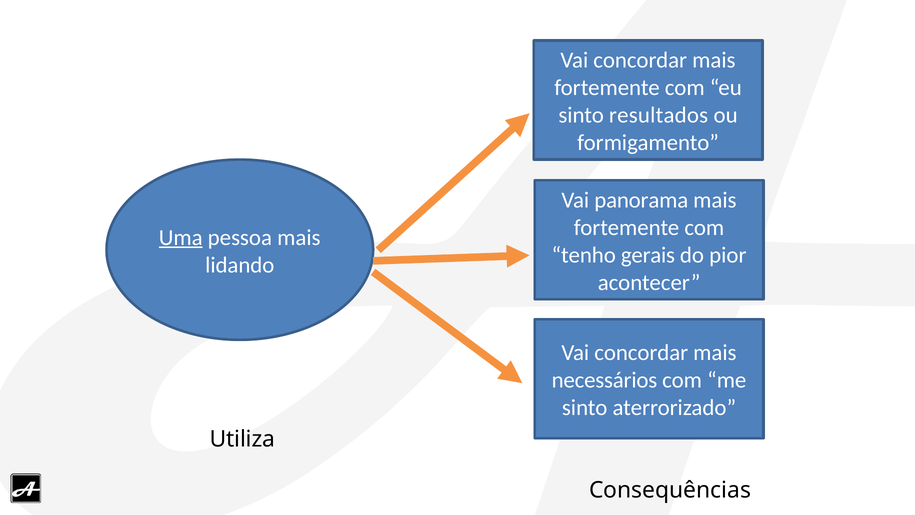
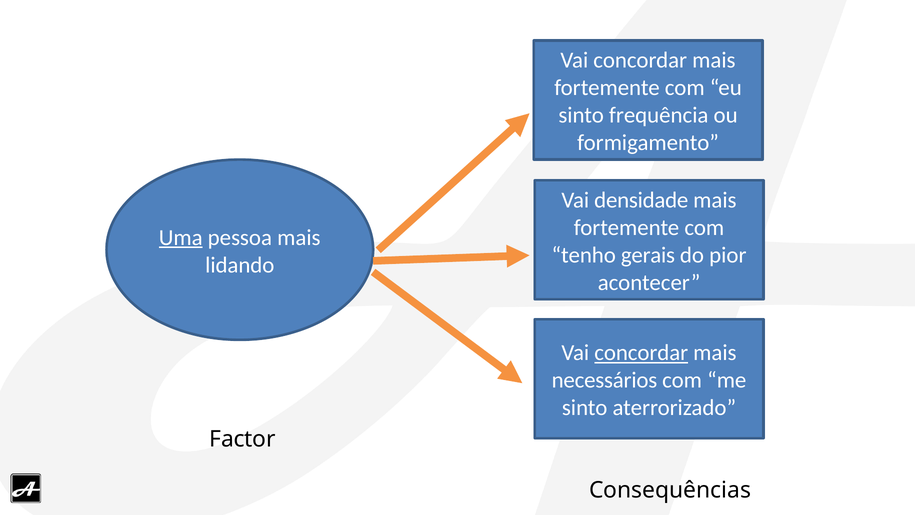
resultados: resultados -> frequência (659, 115)
panorama: panorama -> densidade (641, 200)
concordar underline: none -> present (641, 353)
Utiliza: Utiliza -> Factor (242, 439)
